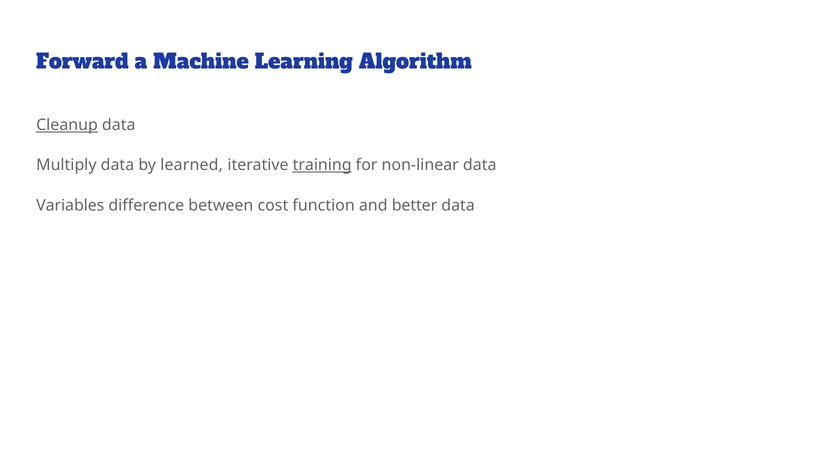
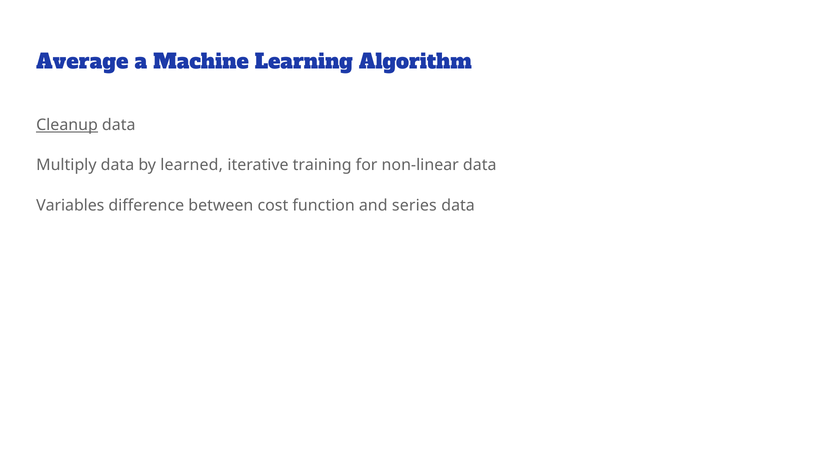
Forward: Forward -> Average (82, 62)
training underline: present -> none (322, 165)
better: better -> series (414, 205)
